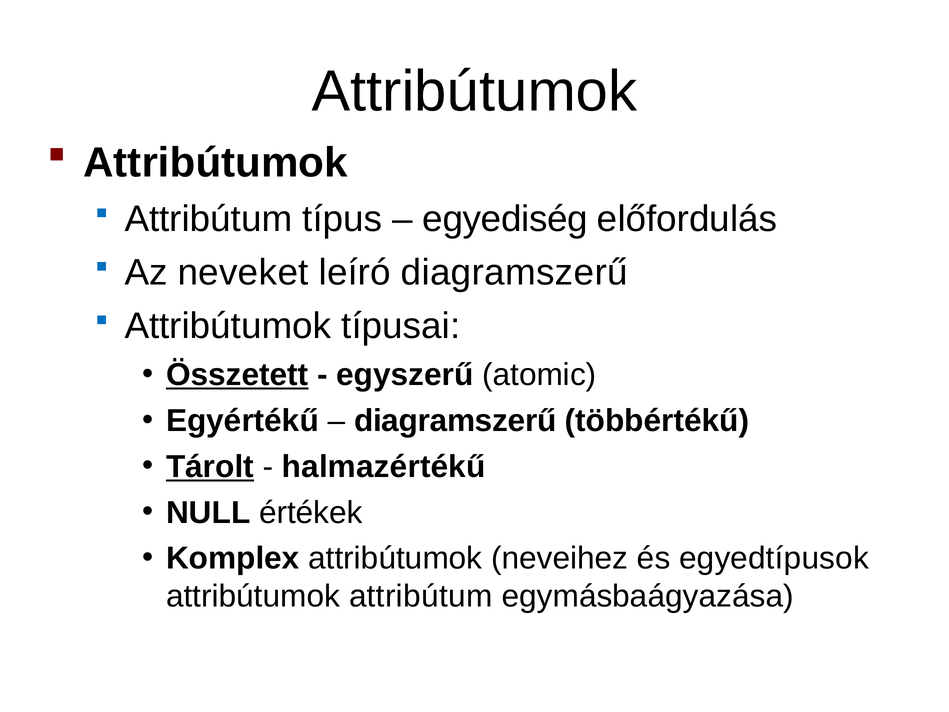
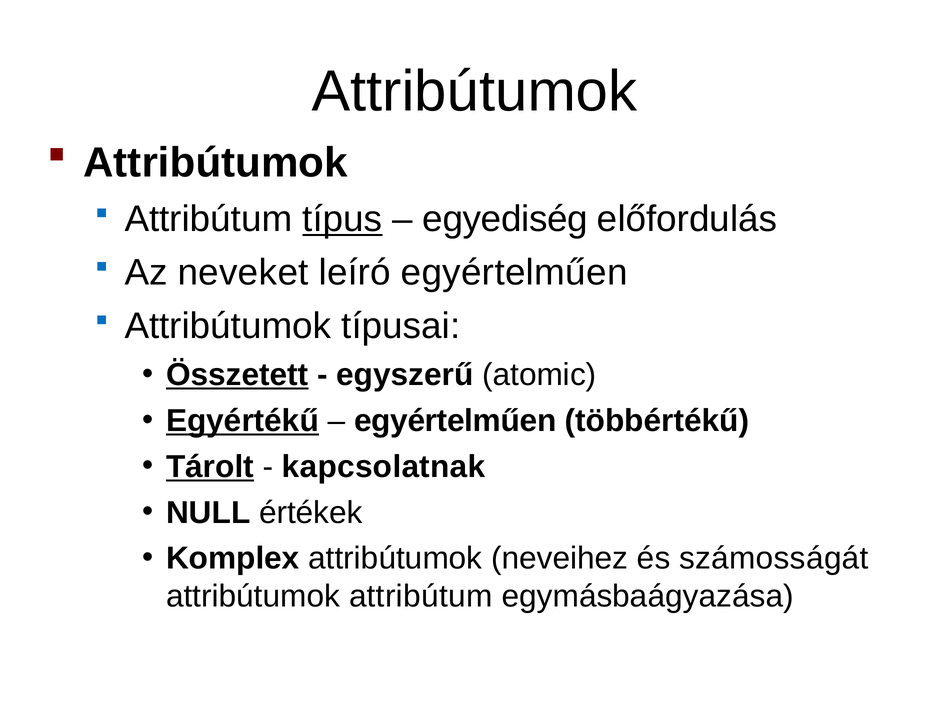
típus underline: none -> present (342, 219)
leíró diagramszerű: diagramszerű -> egyértelműen (514, 273)
Egyértékű underline: none -> present (242, 421)
diagramszerű: diagramszerű -> egyértelműen (455, 421)
halmazértékű: halmazértékű -> kapcsolatnak (384, 467)
egyedtípusok: egyedtípusok -> számosságát (774, 558)
